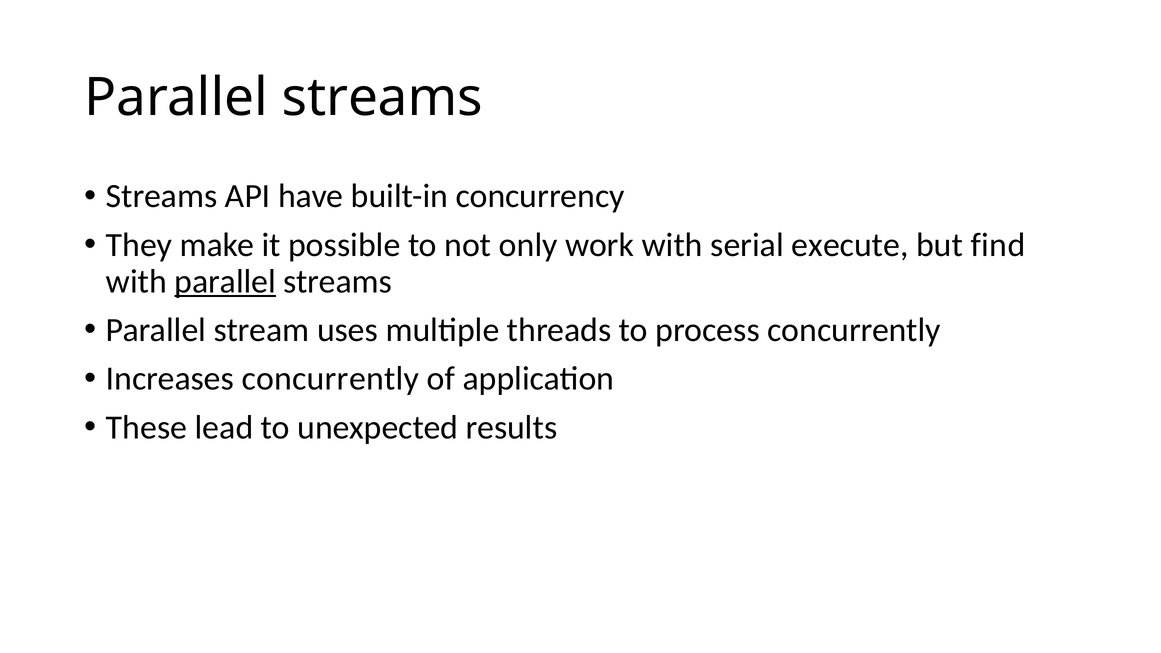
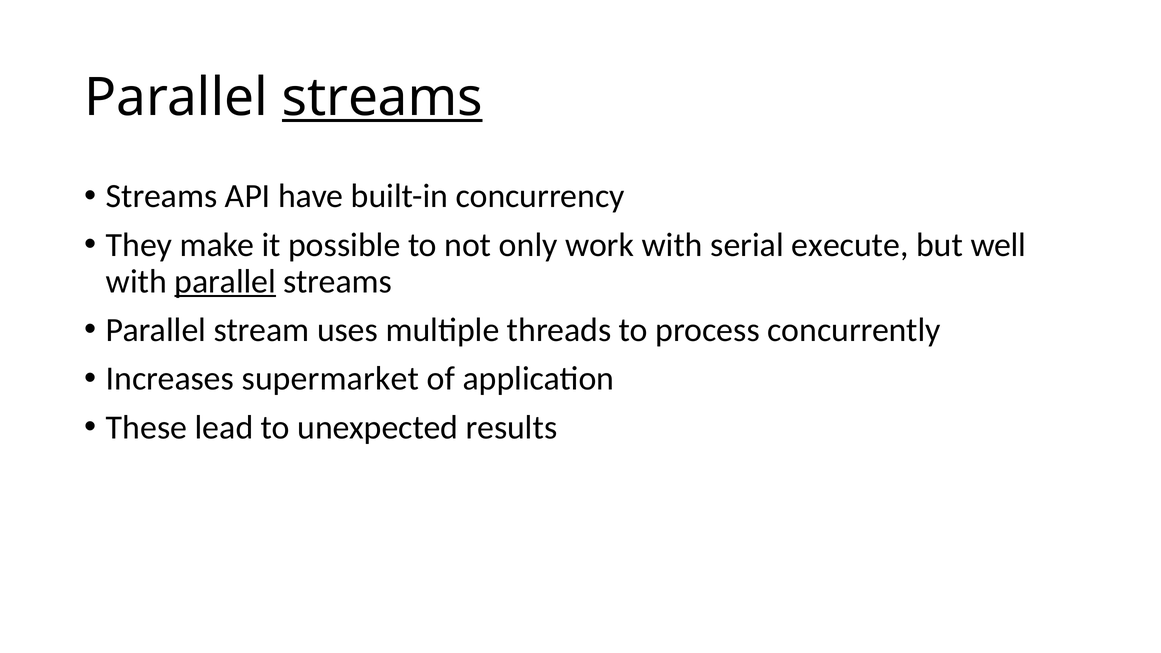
streams underline: none -> present (382, 98)
find: find -> well (998, 245)
Increases concurrently: concurrently -> supermarket (330, 379)
